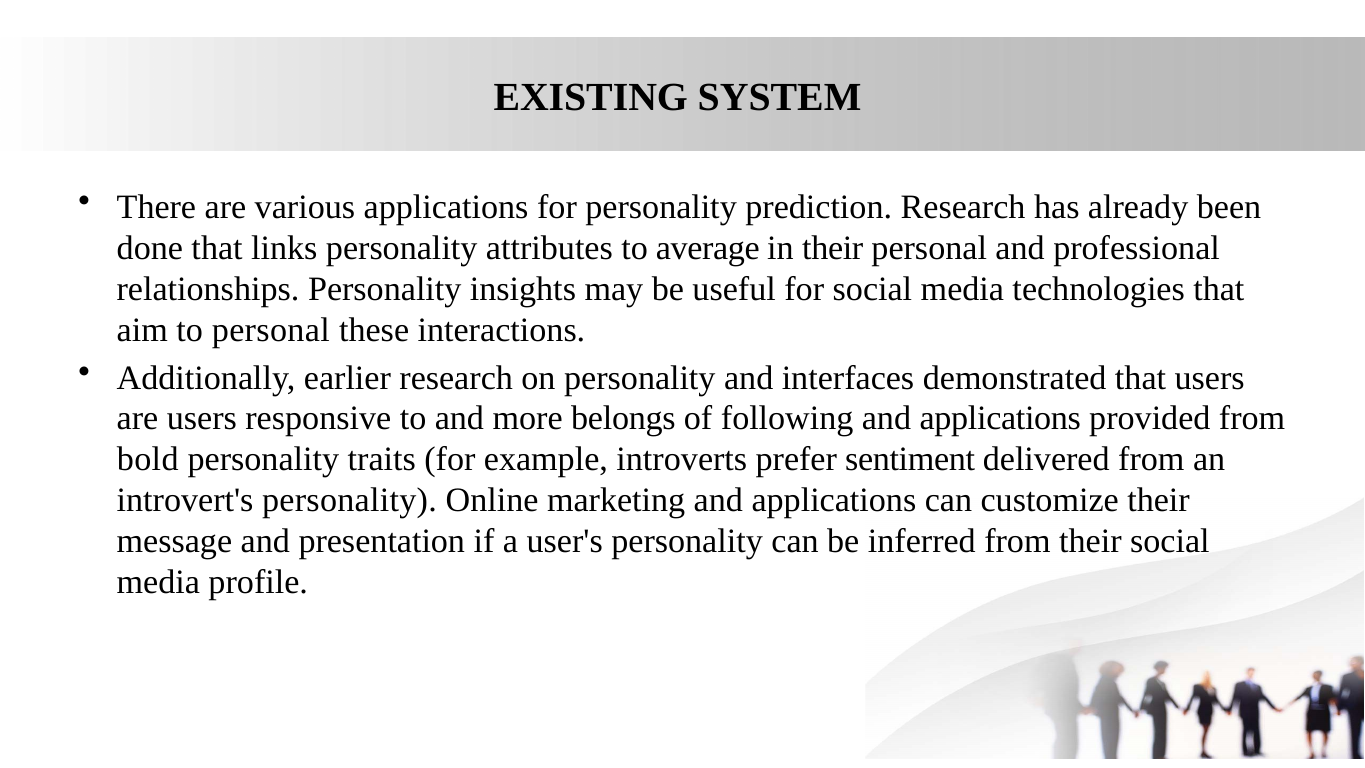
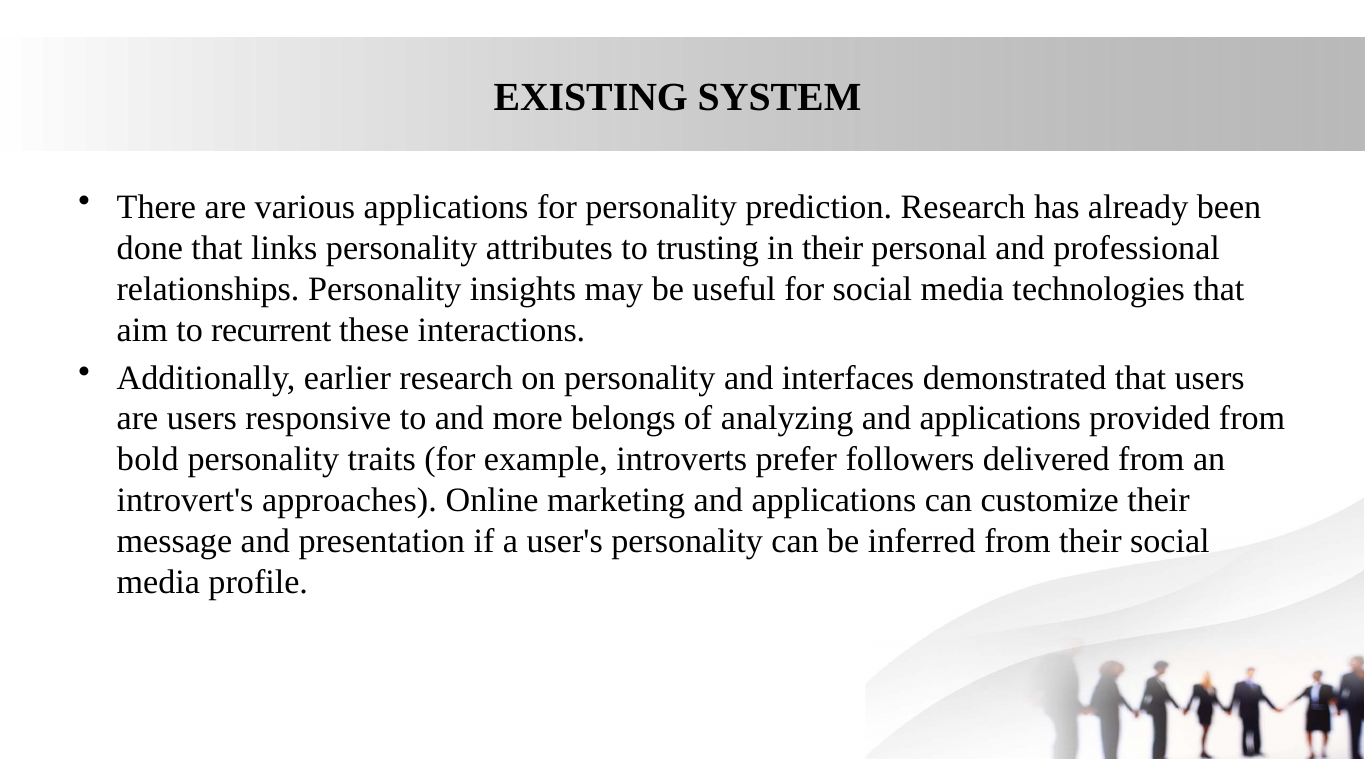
average: average -> trusting (708, 248)
to personal: personal -> recurrent (271, 330)
following: following -> analyzing (787, 419)
sentiment: sentiment -> followers (910, 460)
introvert's personality: personality -> approaches (350, 501)
